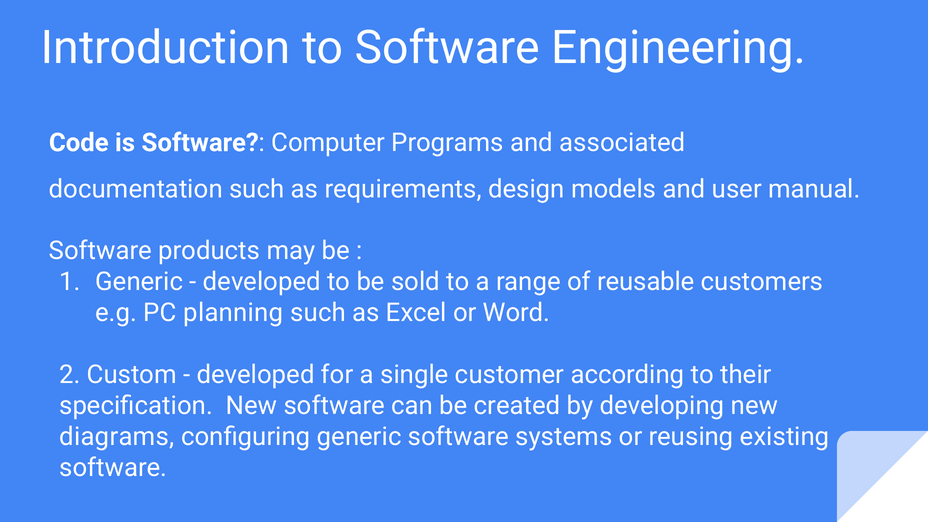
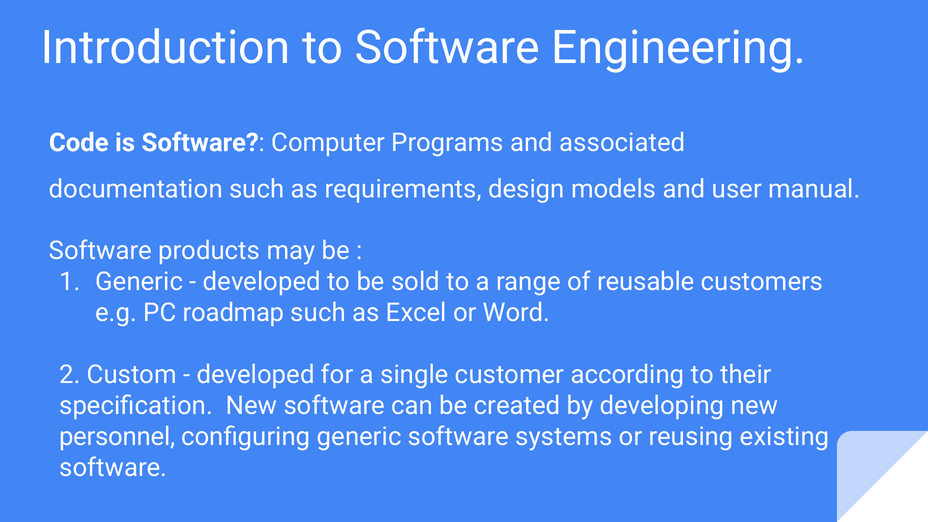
planning: planning -> roadmap (234, 313)
diagrams: diagrams -> personnel (117, 437)
